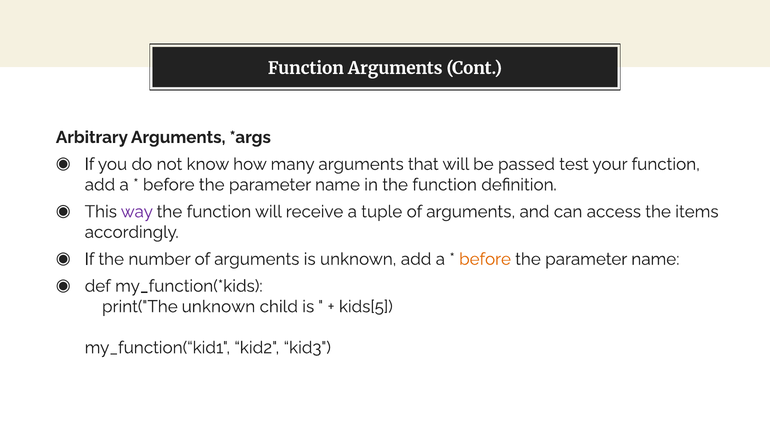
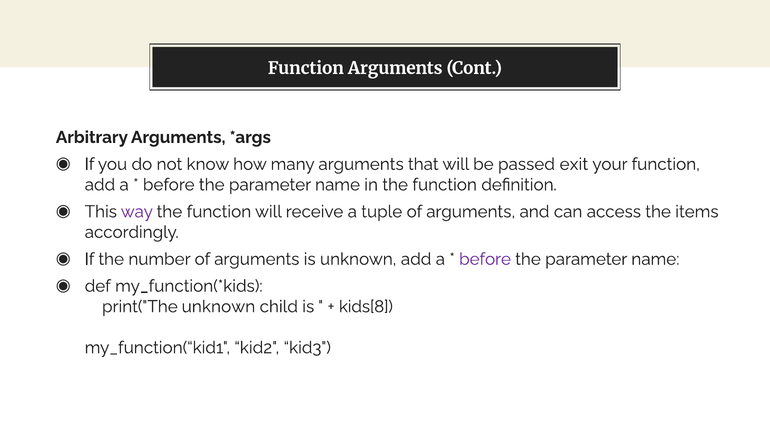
test: test -> exit (574, 164)
before colour: orange -> purple (485, 259)
kids[5: kids[5 -> kids[8 (366, 307)
